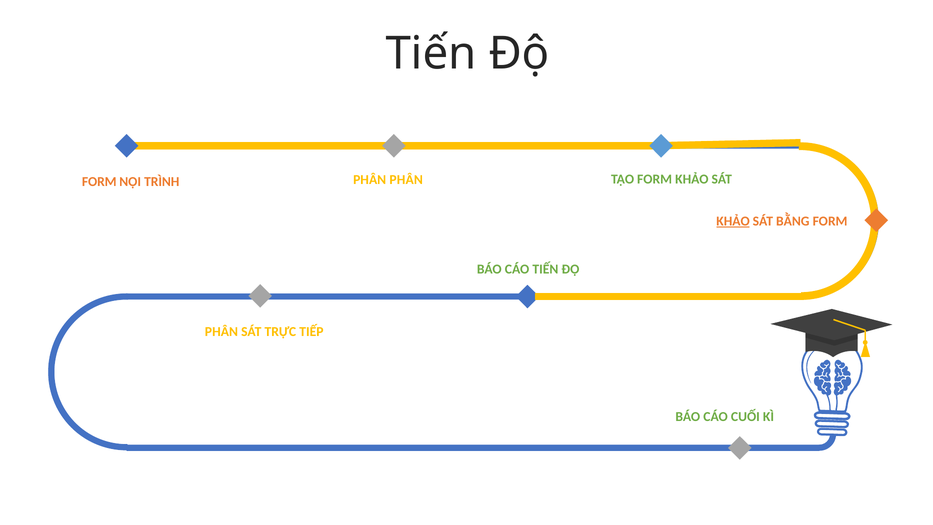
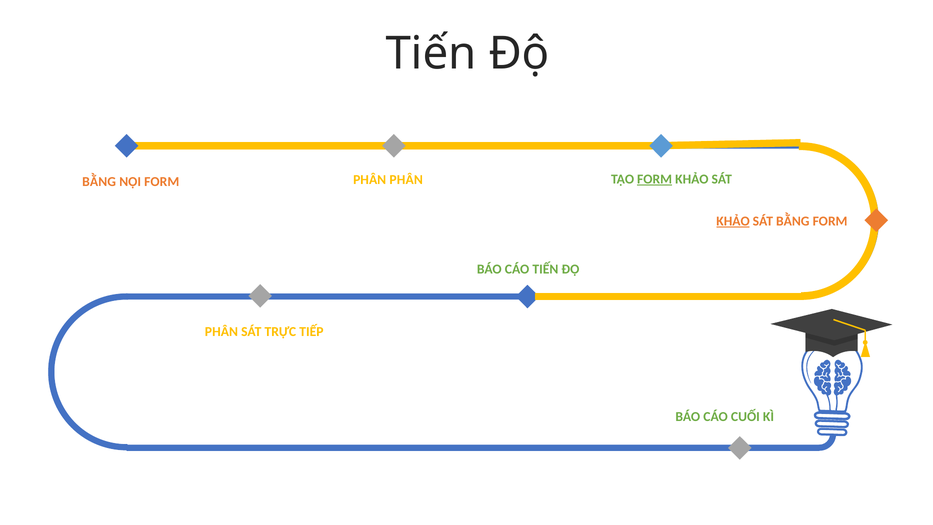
FORM underline: none -> present (655, 179)
FORM: FORM -> BẰNG (99, 182)
NỘI TRÌNH: TRÌNH -> FORM (162, 182)
